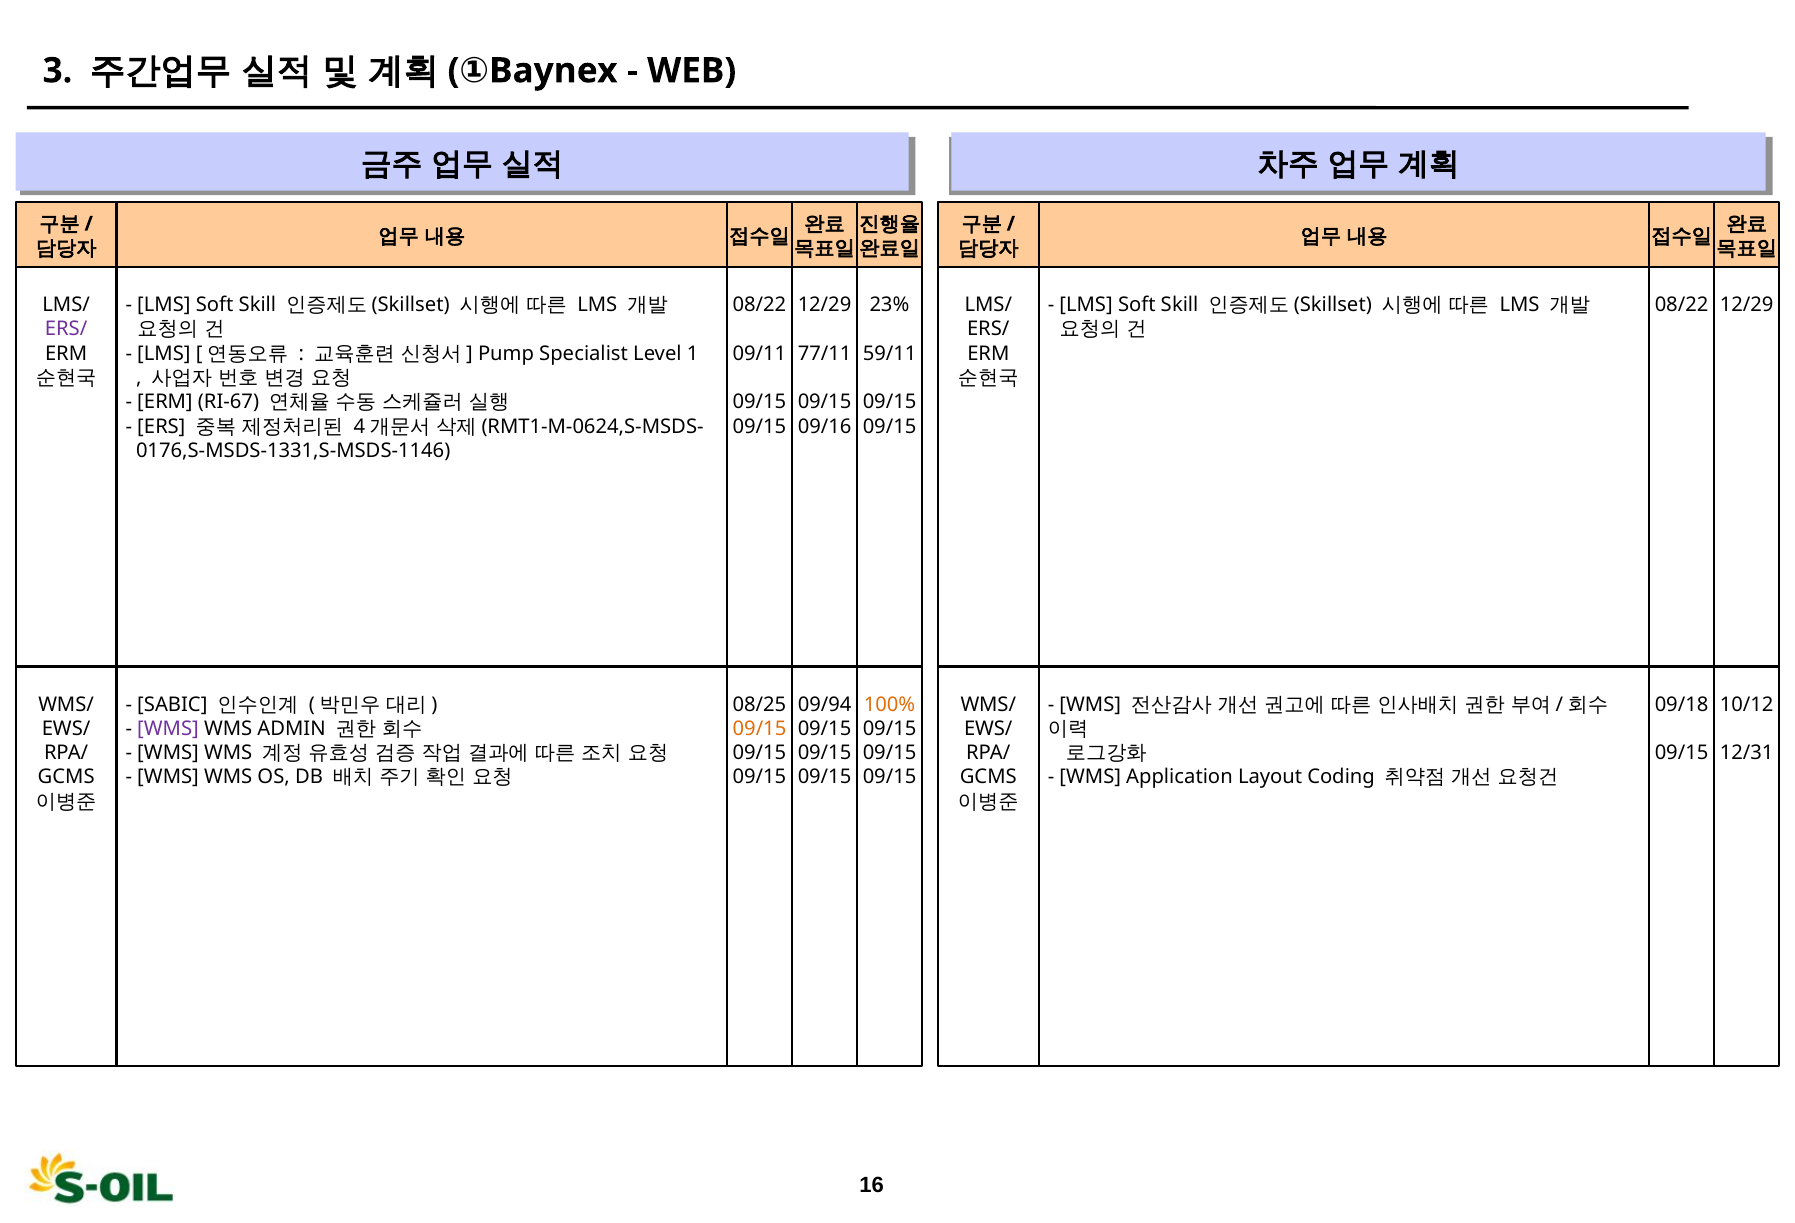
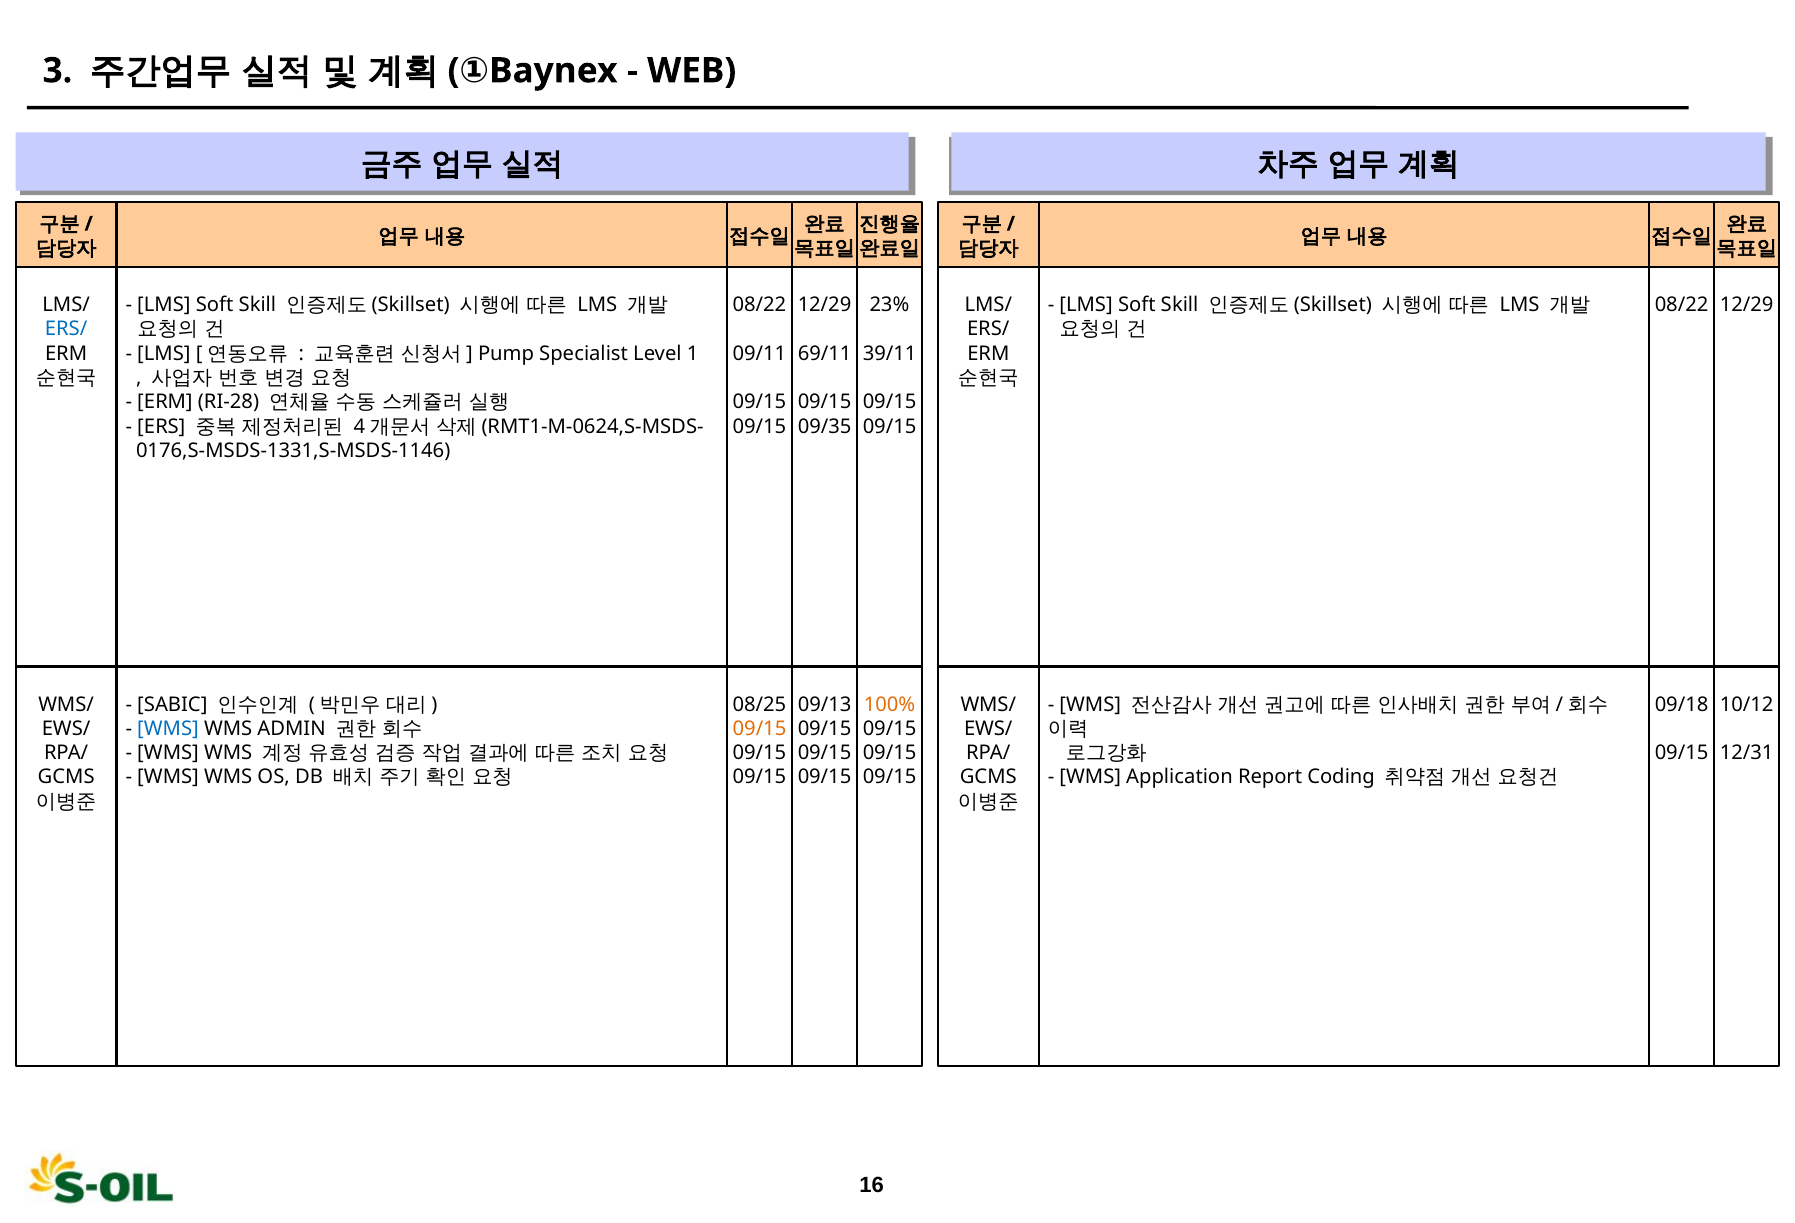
ERS/ colour: purple -> blue (66, 329)
77/11: 77/11 -> 69/11 (825, 353)
59/11: 59/11 -> 39/11 (890, 353)
RI-67: RI-67 -> RI-28 (228, 402)
09/16: 09/16 -> 09/35 (825, 426)
09/94: 09/94 -> 09/13 (825, 704)
WMS colour: purple -> blue (168, 729)
Layout: Layout -> Report (1270, 777)
